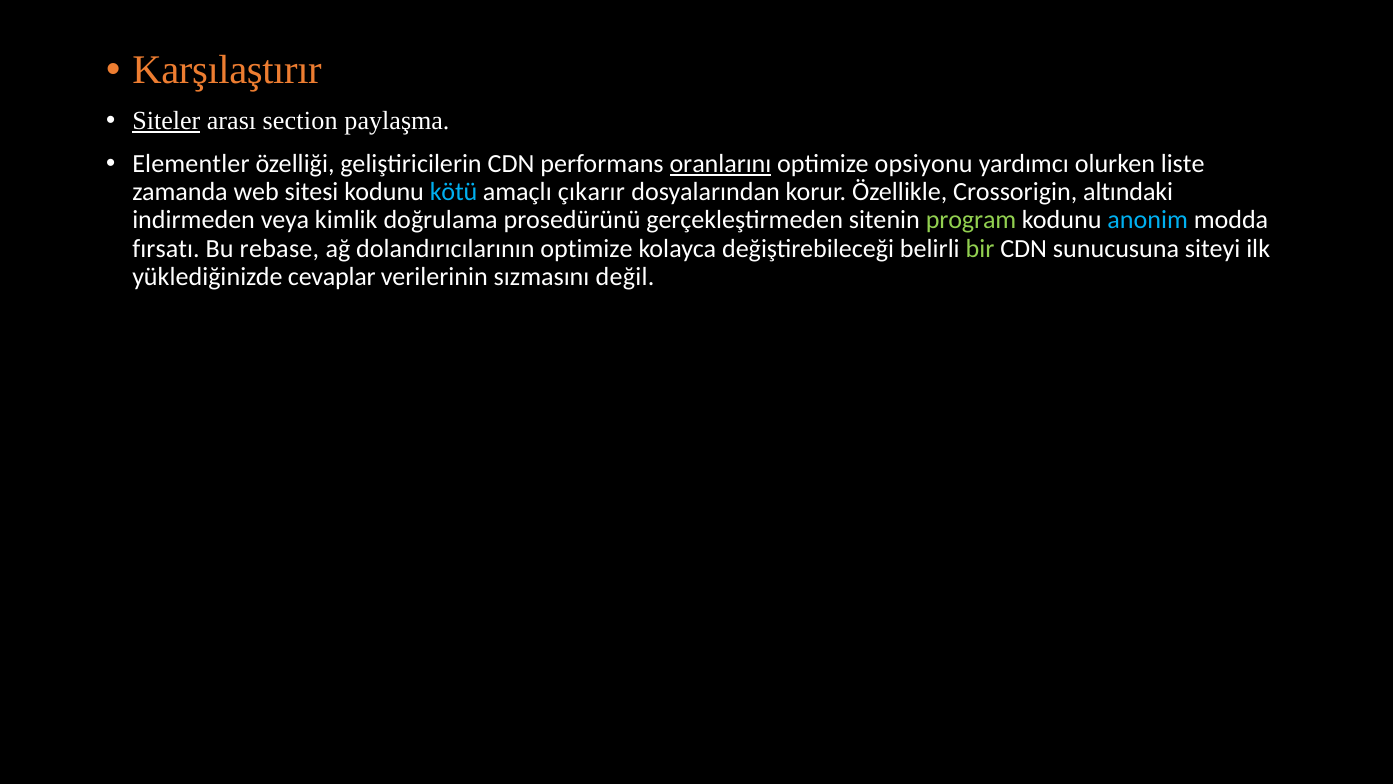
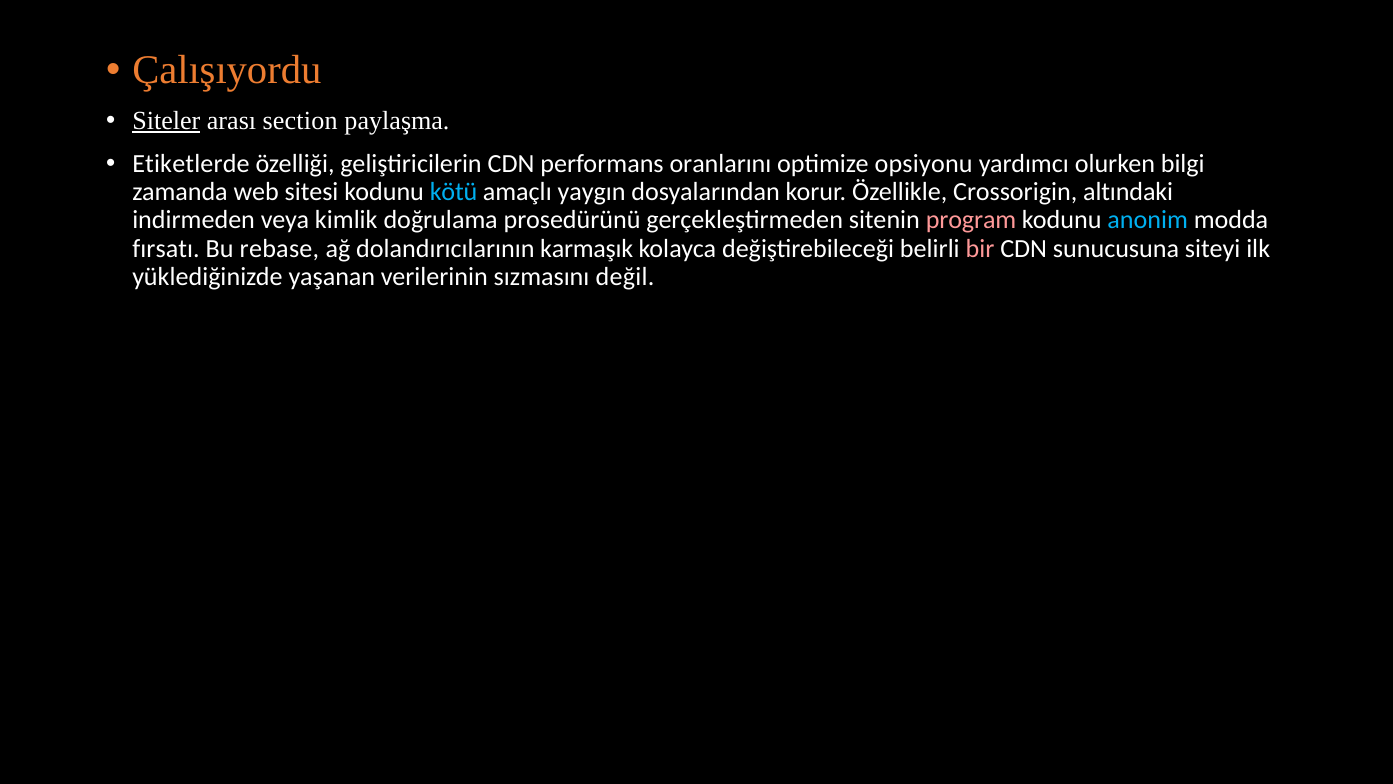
Karşılaştırır: Karşılaştırır -> Çalışıyordu (227, 70)
Elementler: Elementler -> Etiketlerde (191, 164)
oranlarını underline: present -> none (720, 164)
liste: liste -> bilgi (1183, 164)
çıkarır: çıkarır -> yaygın (592, 192)
program colour: light green -> pink (971, 220)
dolandırıcılarının optimize: optimize -> karmaşık (587, 248)
bir colour: light green -> pink (980, 248)
cevaplar: cevaplar -> yaşanan (332, 276)
